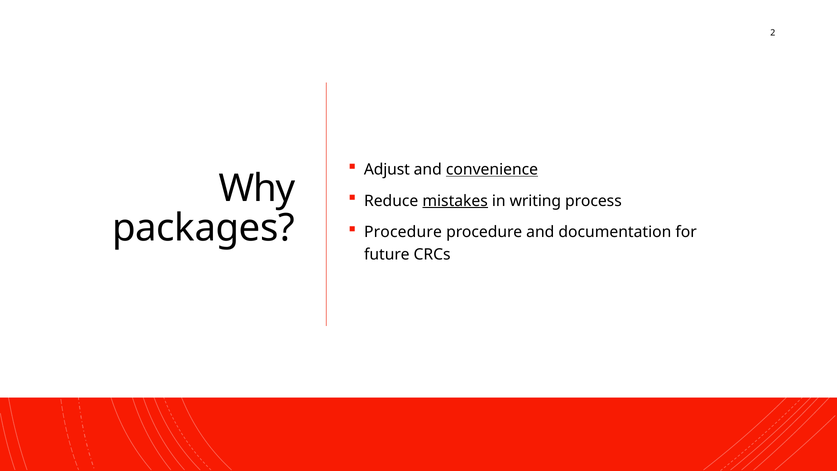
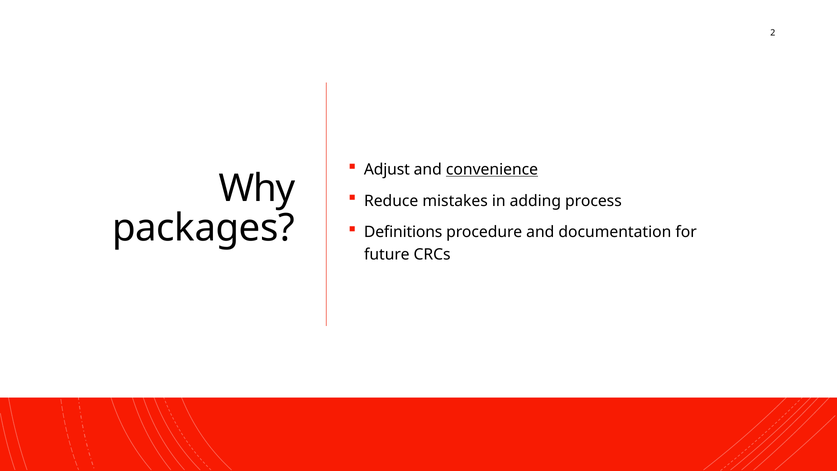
mistakes underline: present -> none (455, 201)
writing: writing -> adding (535, 201)
Procedure: Procedure -> Definitions (403, 232)
